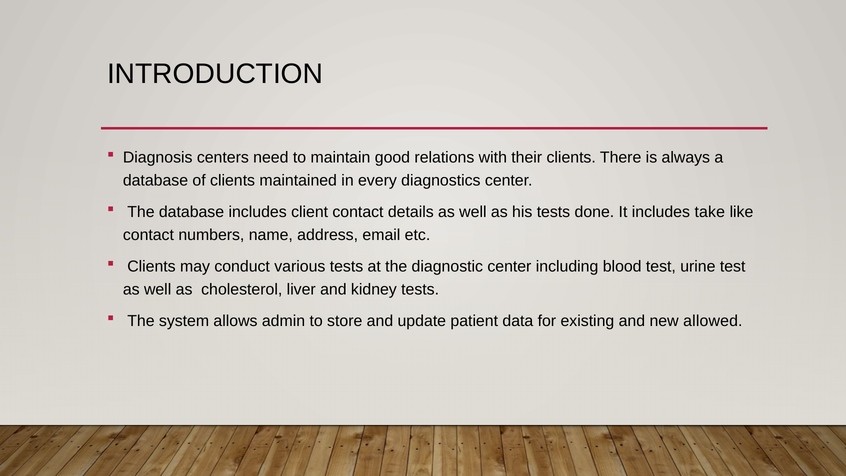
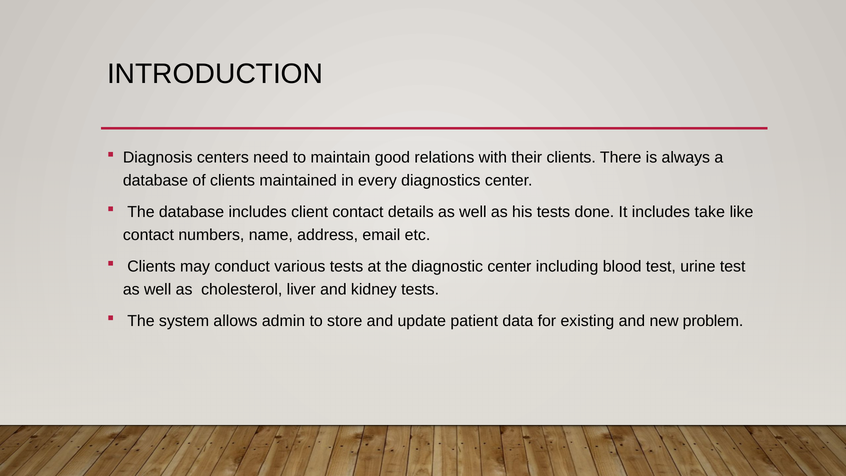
allowed: allowed -> problem (713, 321)
